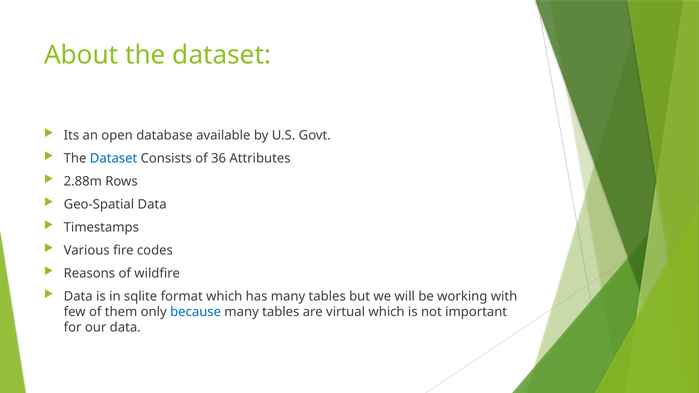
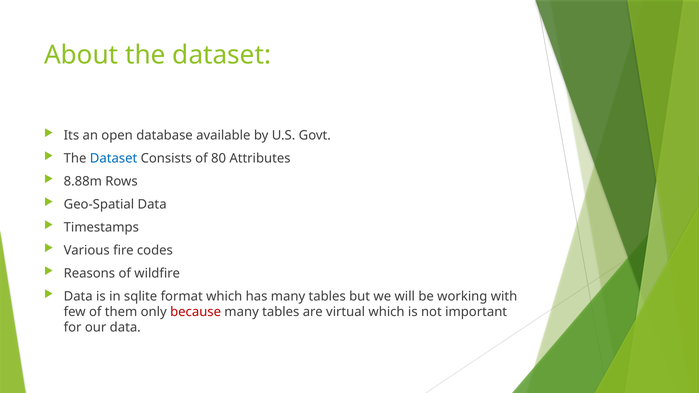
36: 36 -> 80 (219, 158)
2.88m: 2.88m -> 8.88m (83, 181)
because colour: blue -> red (196, 312)
